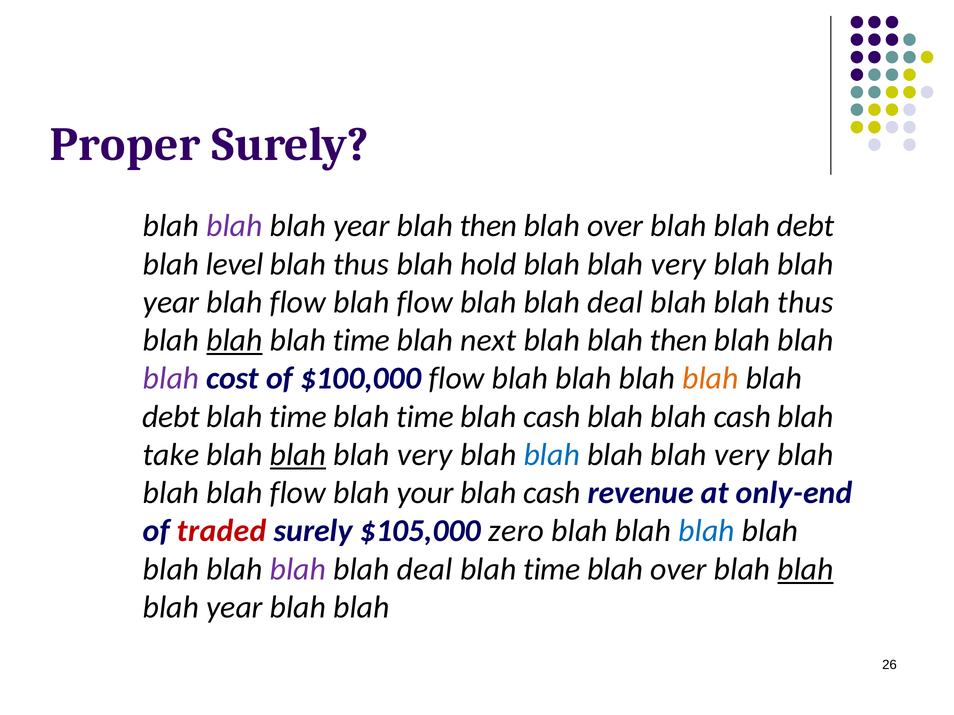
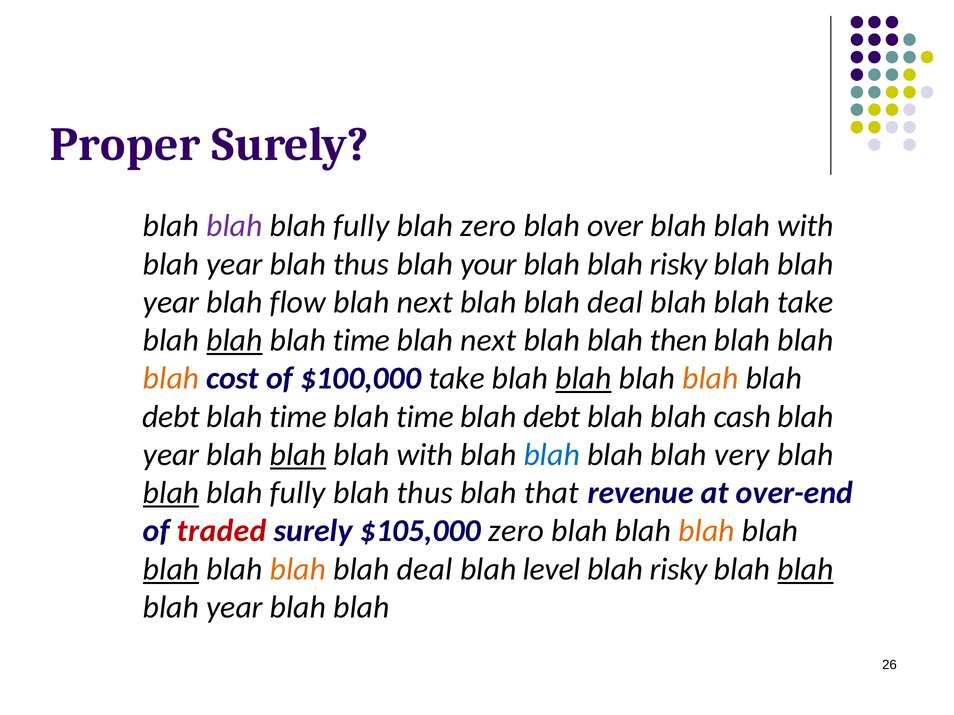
year: year -> fully (361, 226)
then: then -> zero (488, 226)
debt: debt -> with (806, 226)
level: level -> year (234, 264)
hold: hold -> your (488, 264)
very: very -> risky (679, 264)
flow: flow -> next (425, 302)
blah blah thus: thus -> take (805, 302)
blah colour: purple -> orange (171, 379)
$100,000 flow: flow -> take (457, 379)
blah underline: none -> present (583, 379)
cash: cash -> debt (552, 417)
take: take -> year (171, 455)
very: very -> with (425, 455)
blah underline: none -> present (171, 493)
flow: flow -> fully (298, 493)
your: your -> thus (425, 493)
cash: cash -> that (552, 493)
only-end: only-end -> over-end (795, 493)
blah colour: blue -> orange (707, 531)
blah underline: none -> present (171, 570)
blah colour: purple -> orange (298, 570)
time: time -> level (552, 570)
over: over -> risky (679, 570)
